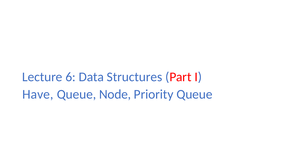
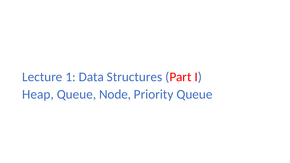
6: 6 -> 1 (71, 77)
Have: Have -> Heap (38, 94)
